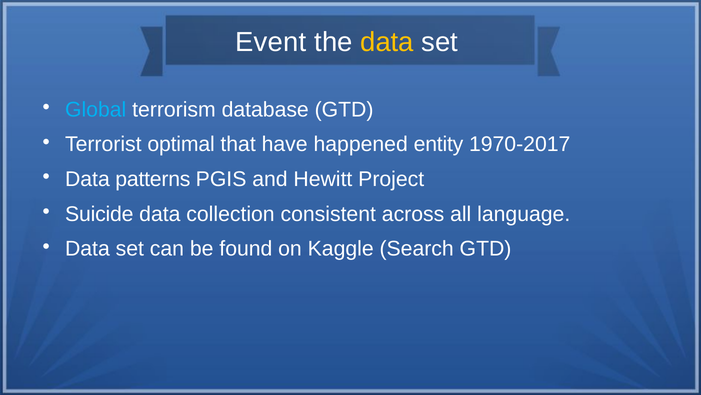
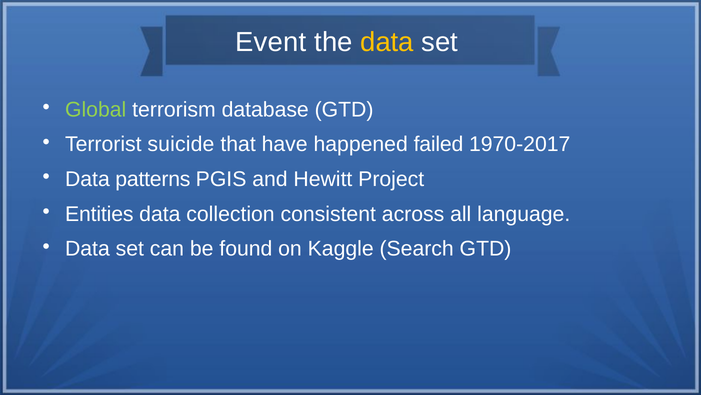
Global colour: light blue -> light green (96, 109)
optimal: optimal -> suicide (181, 144)
entity: entity -> failed (439, 144)
Suicide: Suicide -> Entities (99, 214)
